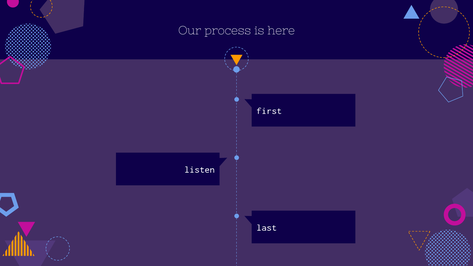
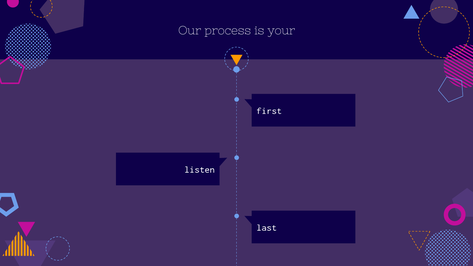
here: here -> your (281, 30)
